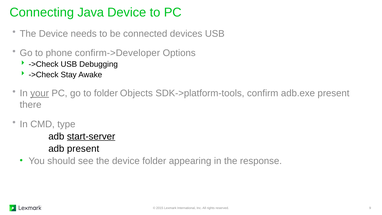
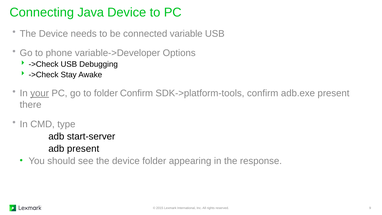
devices: devices -> variable (186, 34)
confirm->Developer: confirm->Developer -> variable->Developer (118, 53)
folder Objects: Objects -> Confirm (136, 93)
start-server underline: present -> none (91, 136)
